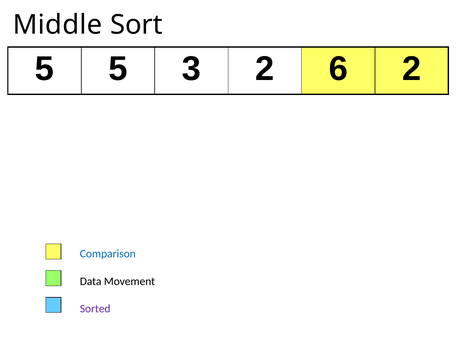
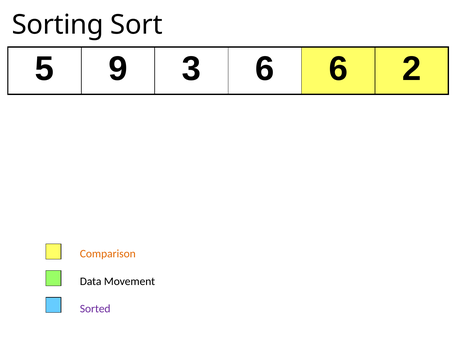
Middle: Middle -> Sorting (58, 25)
5 5: 5 -> 9 (118, 69)
3 2: 2 -> 6 (265, 69)
Comparison colour: blue -> orange (108, 254)
